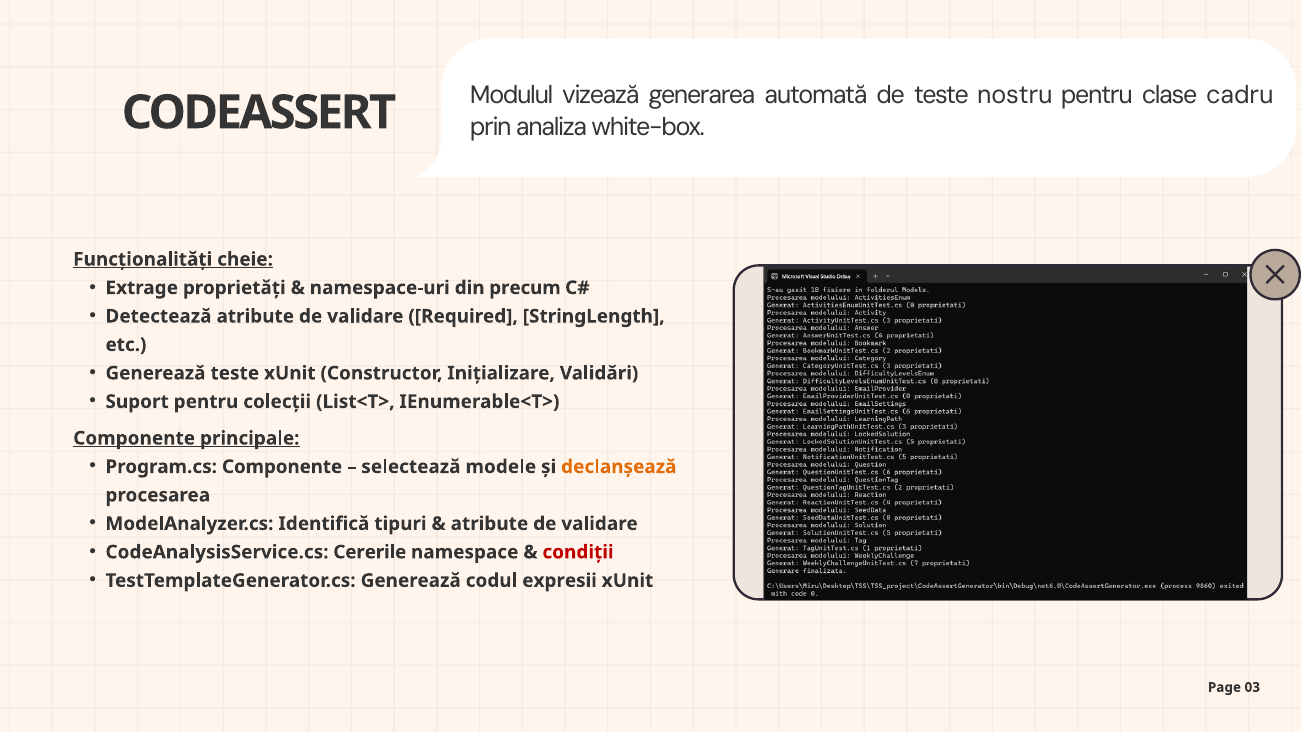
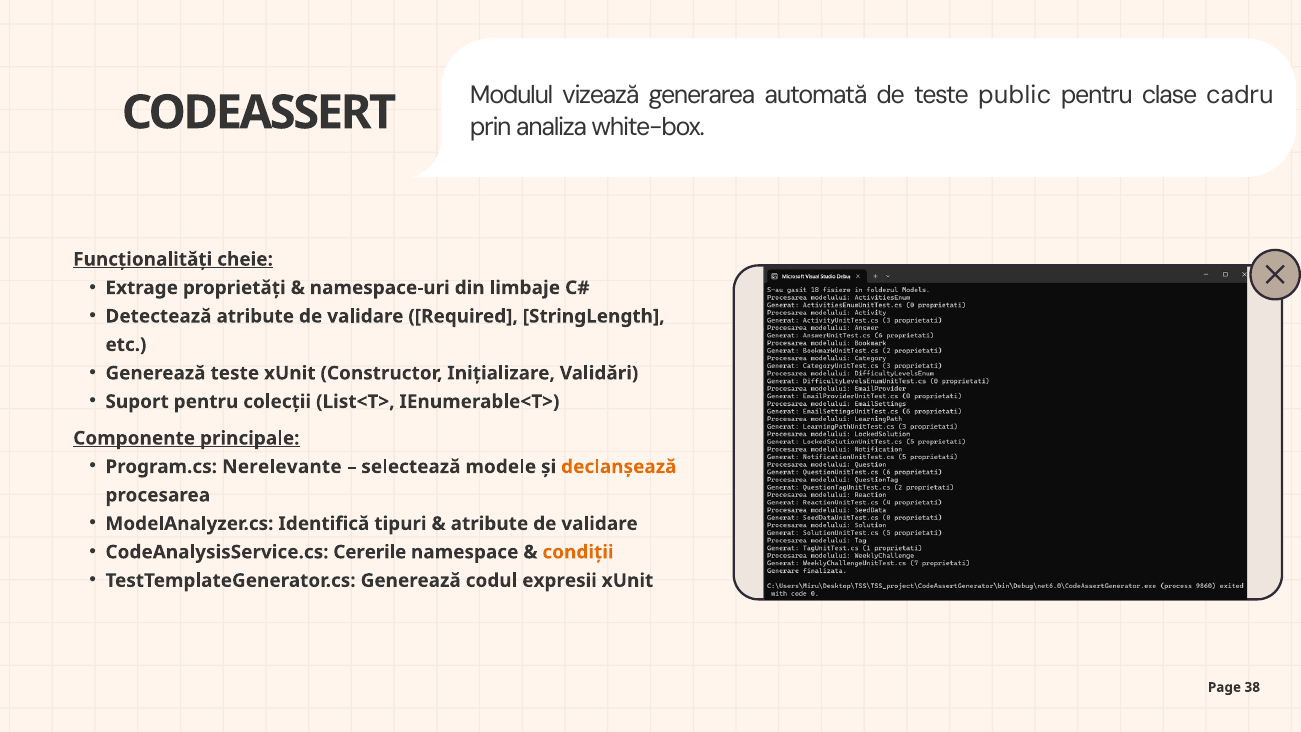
nostru: nostru -> public (1015, 95)
precum: precum -> limbaje (525, 288)
Program.cs Componente: Componente -> Nerelevante (282, 467)
condiții colour: red -> orange (578, 552)
03: 03 -> 38 (1252, 687)
